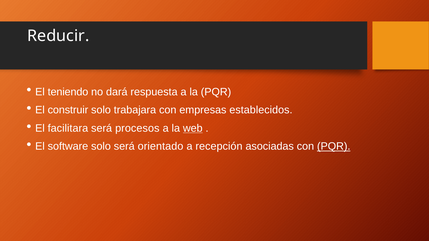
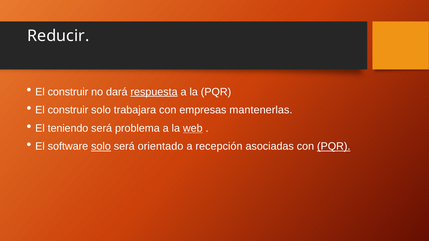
teniendo: teniendo -> construir (68, 92)
respuesta underline: none -> present (154, 92)
establecidos: establecidos -> mantenerlas (261, 110)
facilitara: facilitara -> teniendo (68, 128)
procesos: procesos -> problema (137, 128)
solo underline: none -> present (101, 147)
